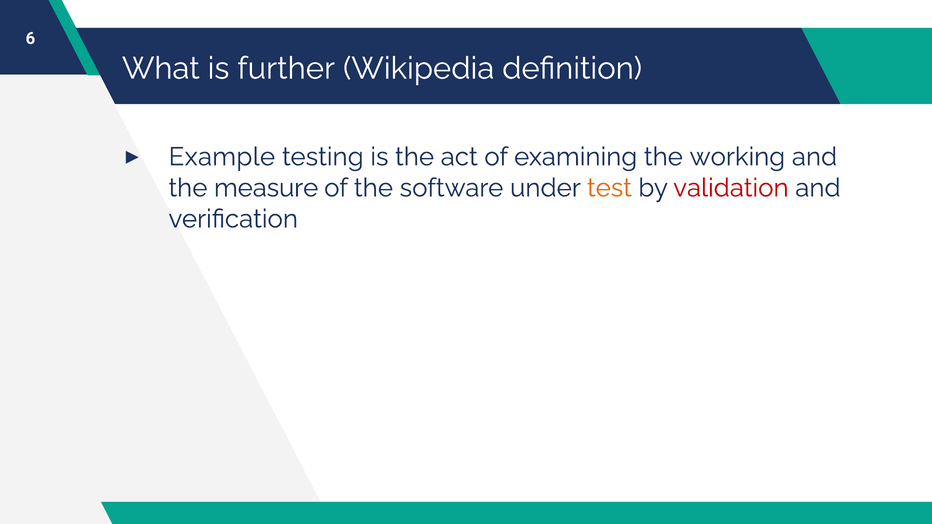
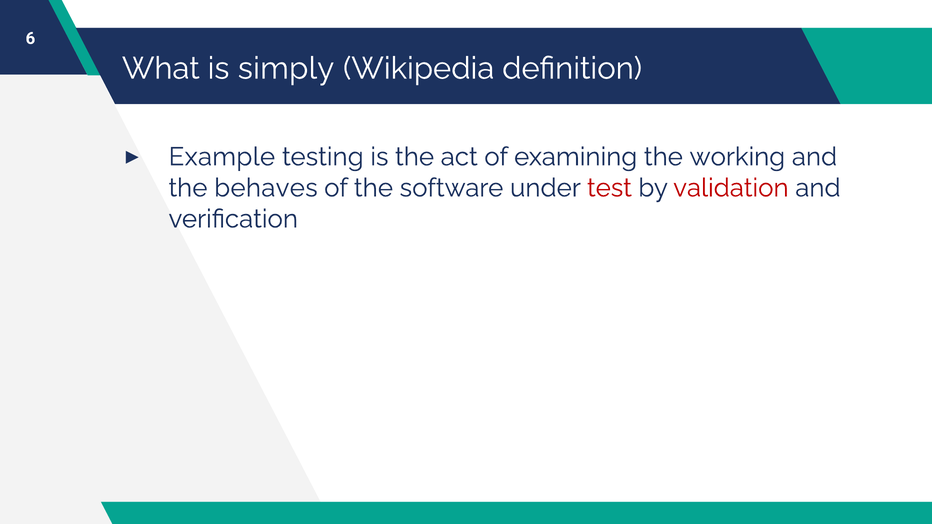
further: further -> simply (286, 68)
measure: measure -> behaves (266, 188)
test colour: orange -> red (609, 188)
